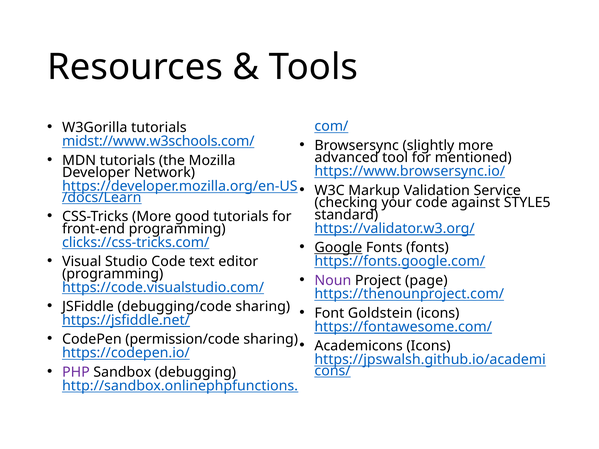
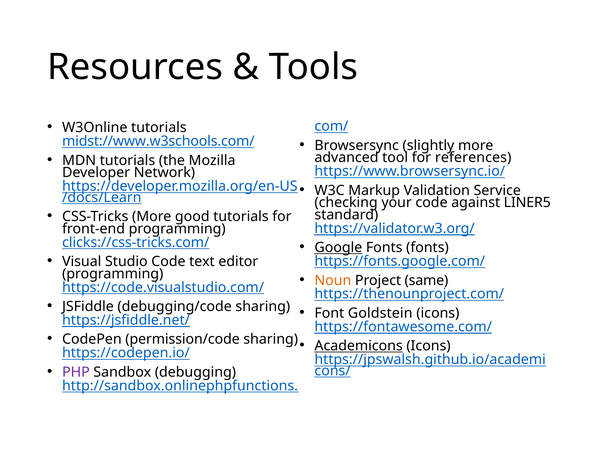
W3Gorilla: W3Gorilla -> W3Online (95, 128)
mentioned: mentioned -> references (473, 158)
STYLE5: STYLE5 -> LINER5 (527, 203)
Noun colour: purple -> orange (333, 281)
page: page -> same (426, 281)
Academicons underline: none -> present (359, 346)
